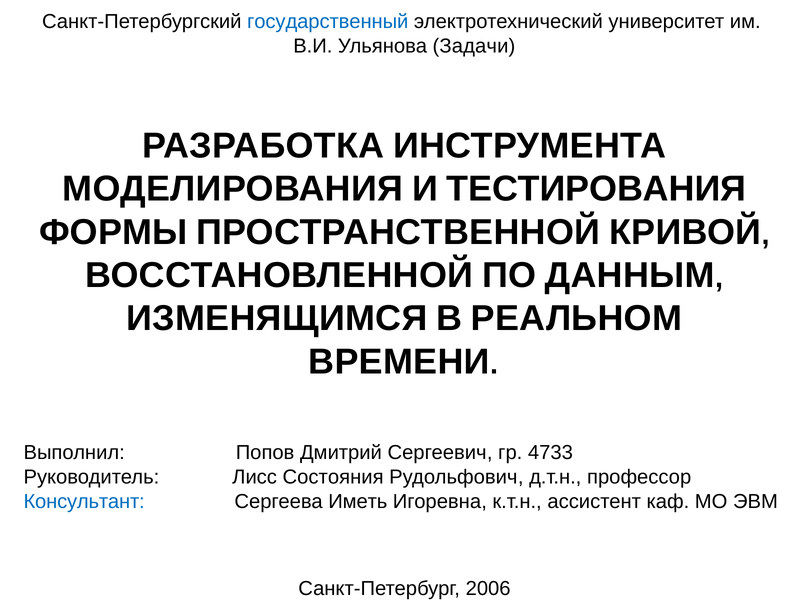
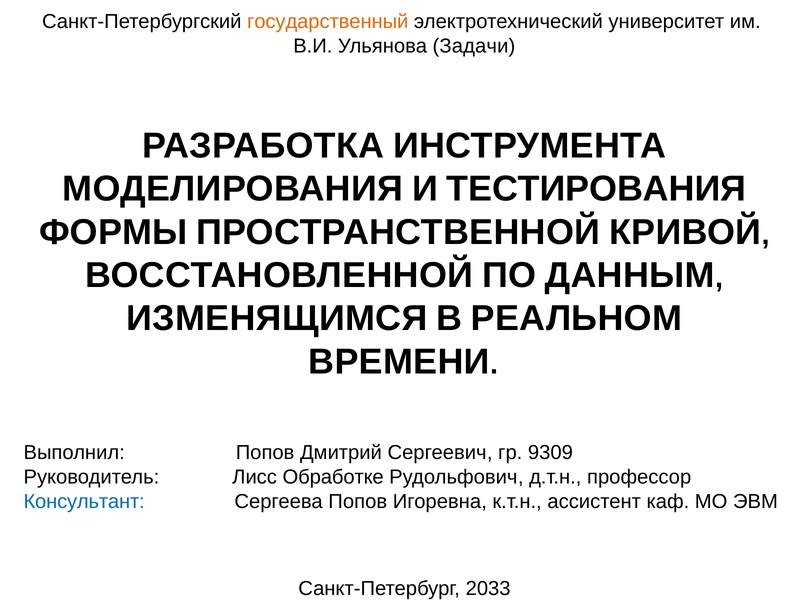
государственный colour: blue -> orange (328, 22)
4733: 4733 -> 9309 (550, 453)
Состояния: Состояния -> Обработке (333, 477)
Сергеева Иметь: Иметь -> Попов (358, 501)
2006: 2006 -> 2033 (488, 589)
